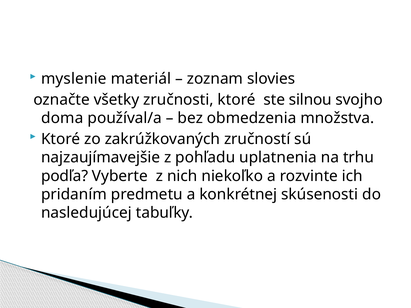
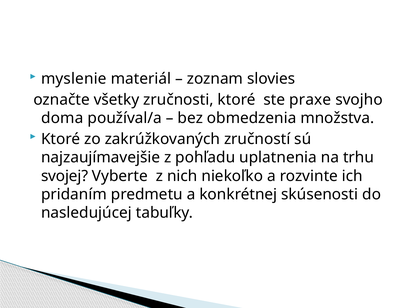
silnou: silnou -> praxe (310, 100)
podľa: podľa -> svojej (65, 176)
